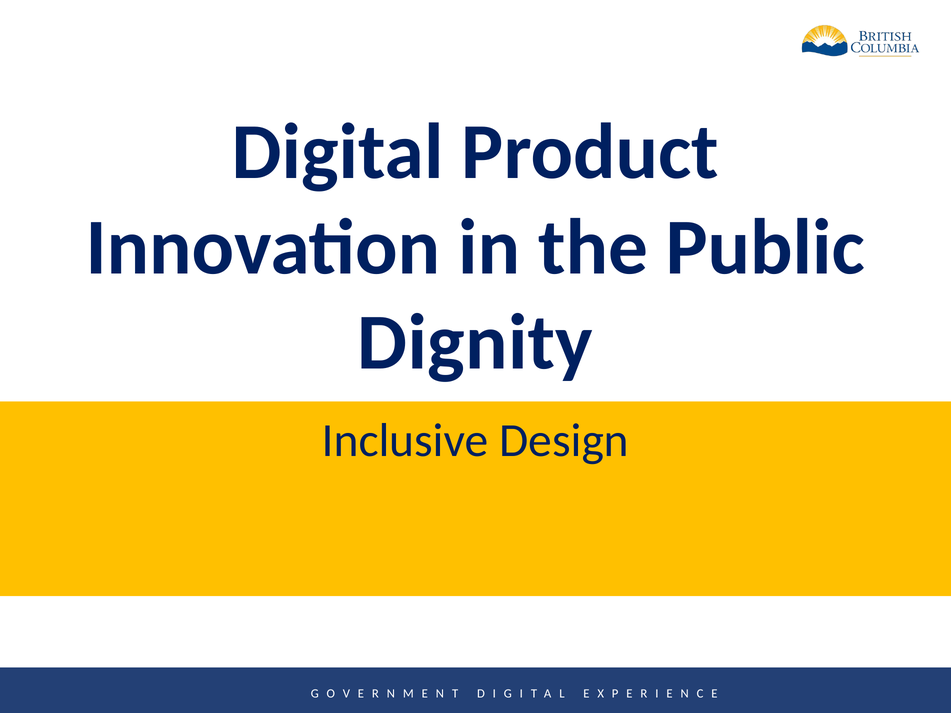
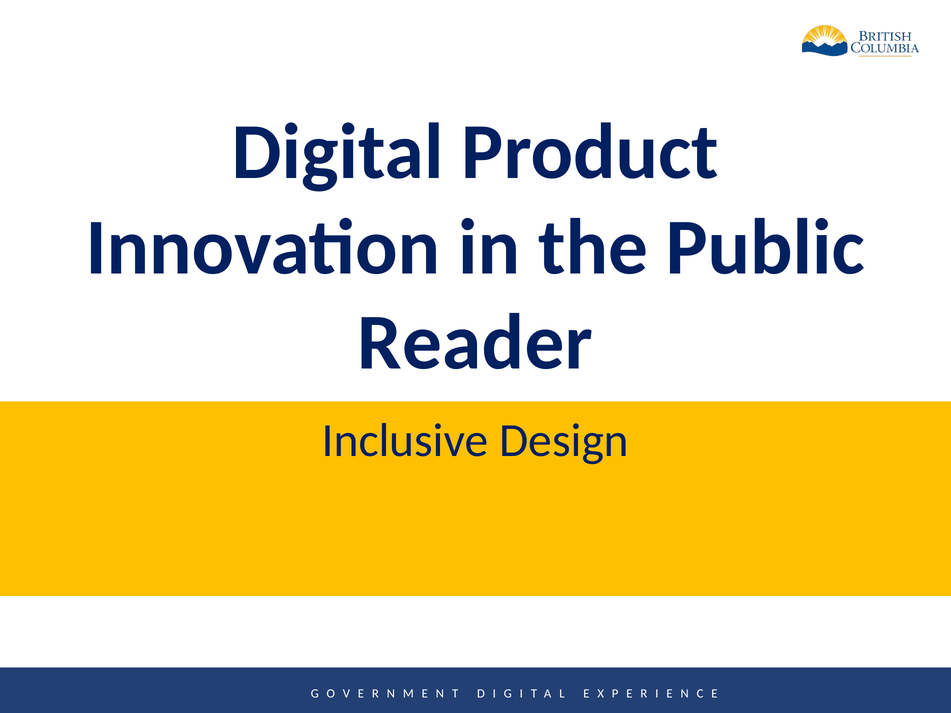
Dignity: Dignity -> Reader (475, 343)
